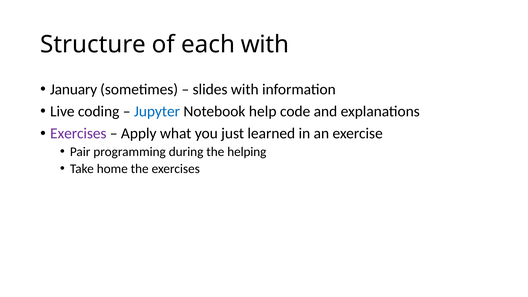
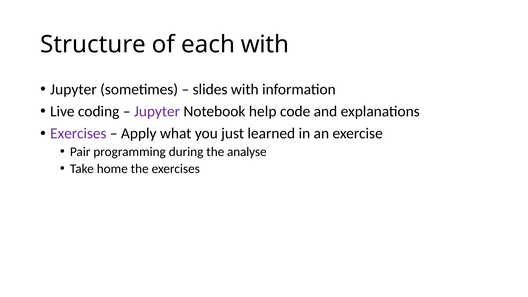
January: January -> Jupyter (73, 89)
Jupyter colour: blue -> purple (157, 111)
helping: helping -> analyse (247, 152)
